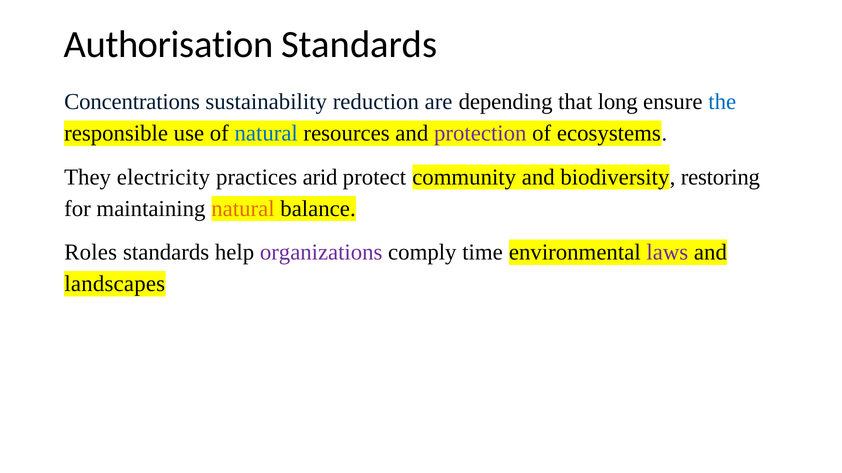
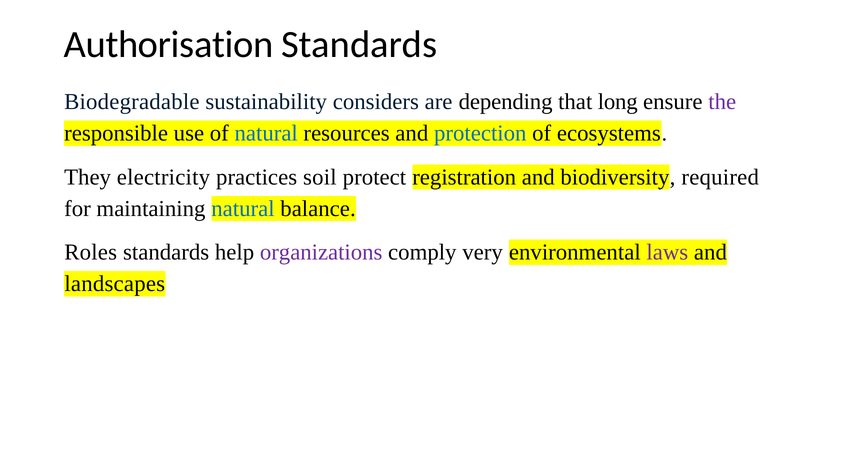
Concentrations: Concentrations -> Biodegradable (132, 102)
reduction: reduction -> considers (376, 102)
the colour: blue -> purple (722, 102)
protection colour: purple -> blue (480, 134)
arid: arid -> soil (320, 177)
community: community -> registration (464, 177)
restoring: restoring -> required (720, 177)
natural colour: orange -> blue (243, 209)
time: time -> very (483, 253)
